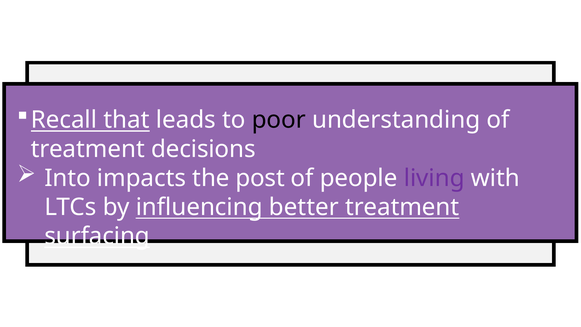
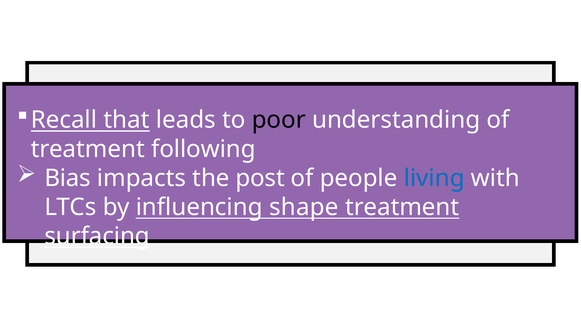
decisions: decisions -> following (203, 149)
Into: Into -> Bias (68, 178)
living colour: purple -> blue (434, 178)
better: better -> shape (304, 207)
